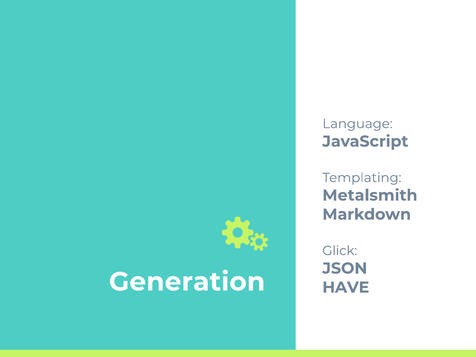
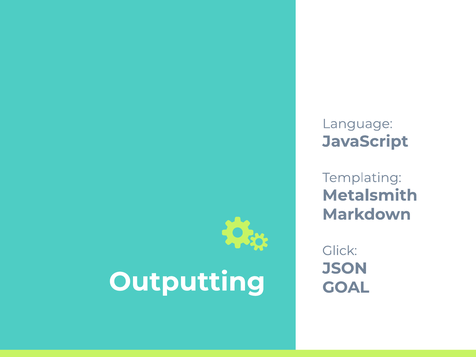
Generation: Generation -> Outputting (187, 282)
HAVE: HAVE -> GOAL (346, 287)
